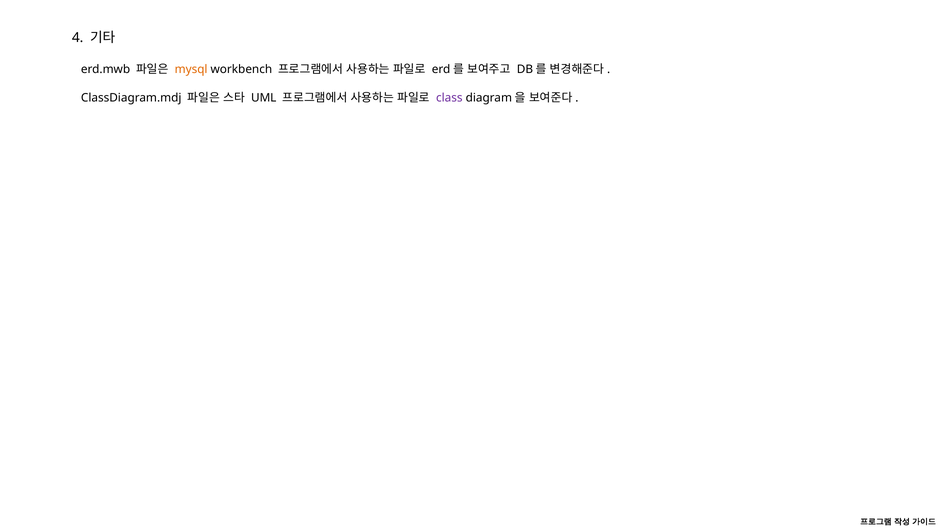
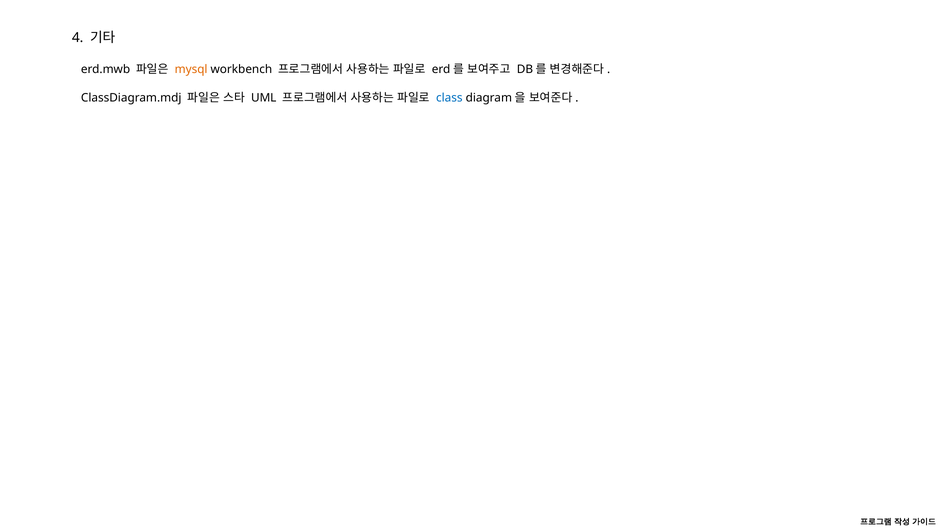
class colour: purple -> blue (449, 98)
